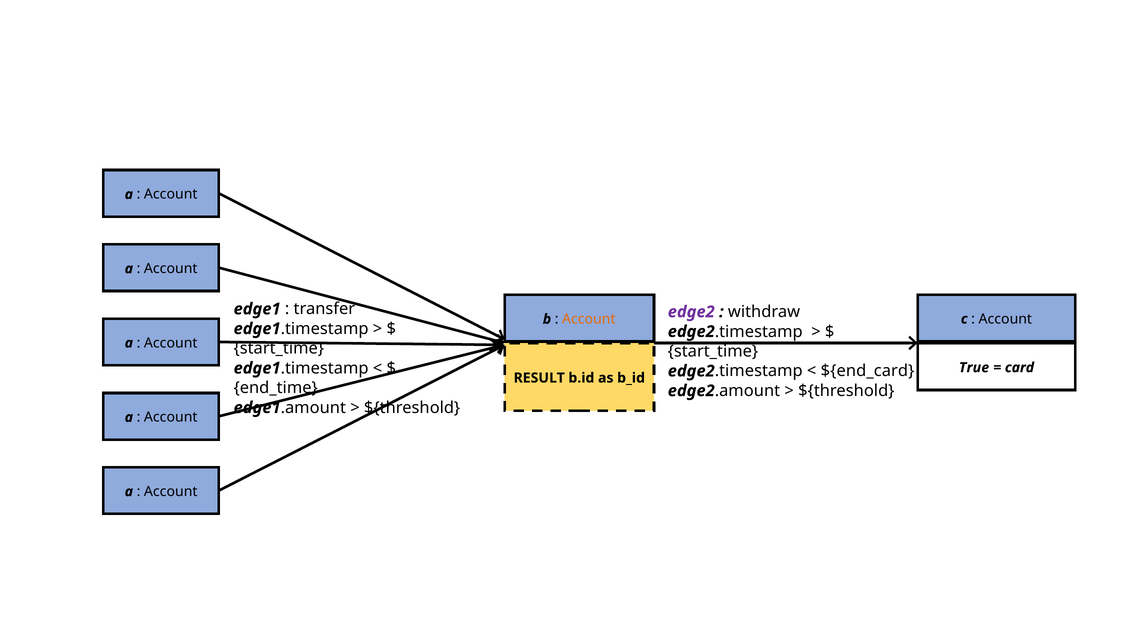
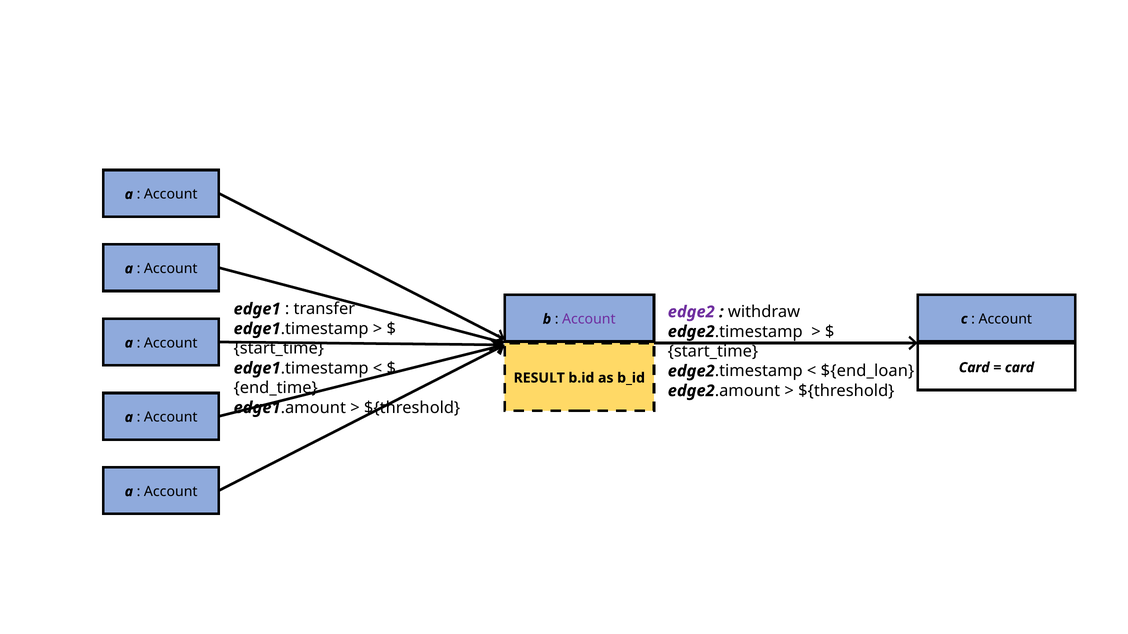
Account colour: orange -> purple (589, 319)
True: True -> Card (974, 368)
${end_card: ${end_card -> ${end_loan (868, 371)
